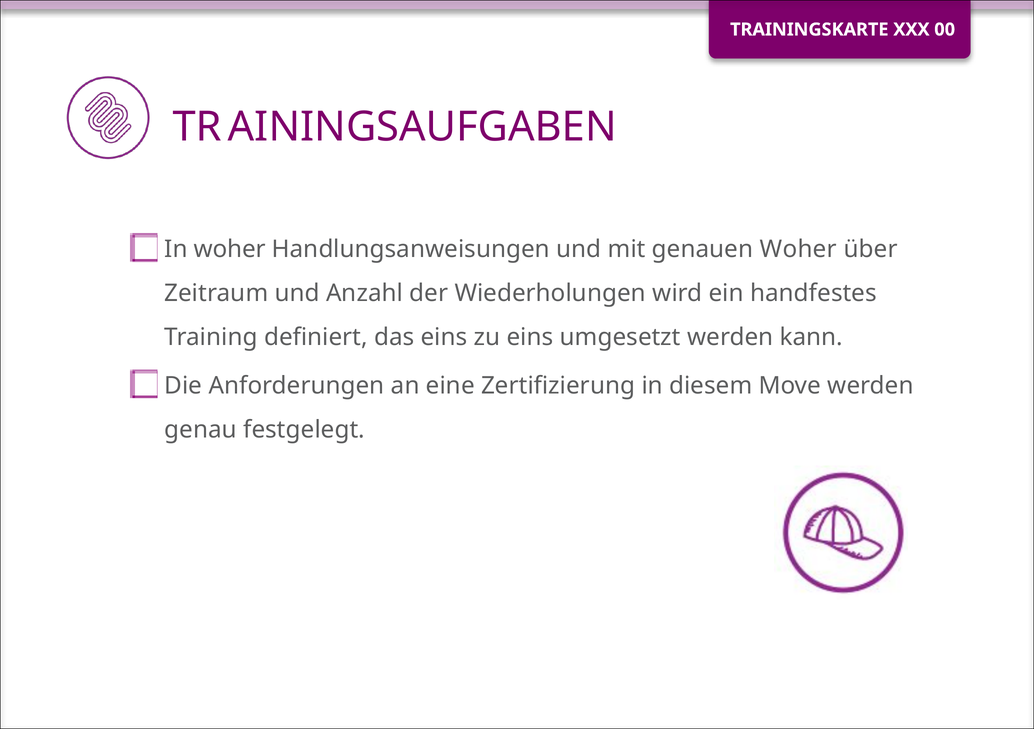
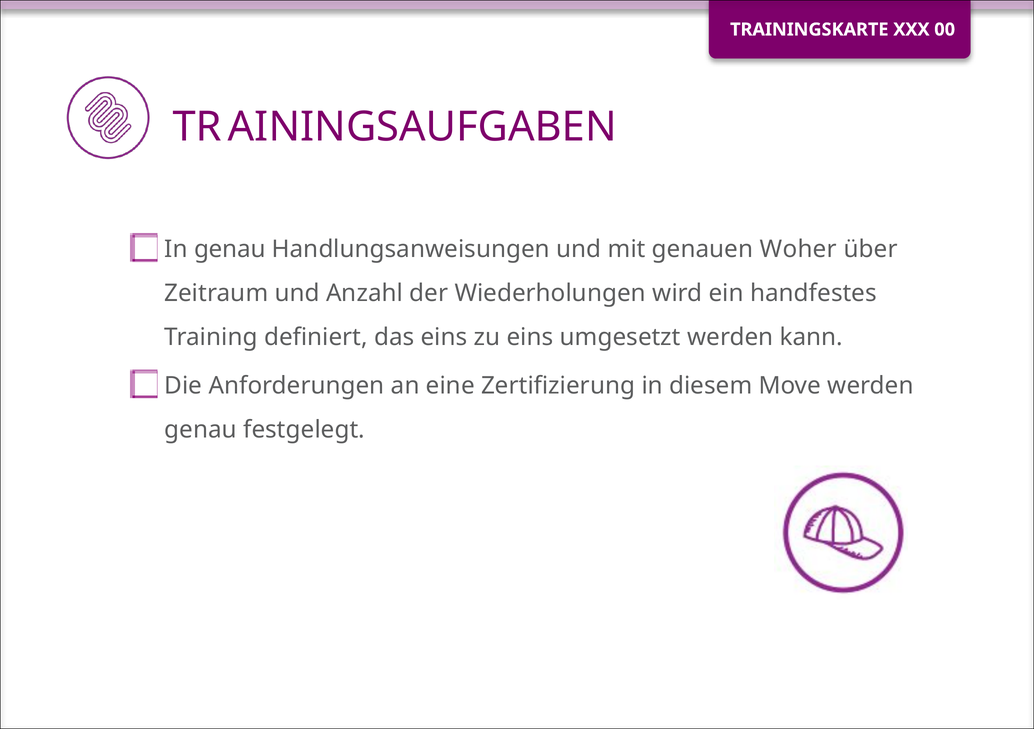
In woher: woher -> genau (230, 249)
